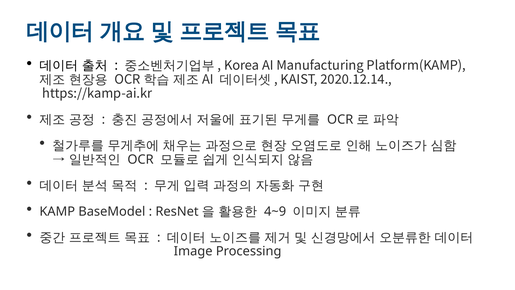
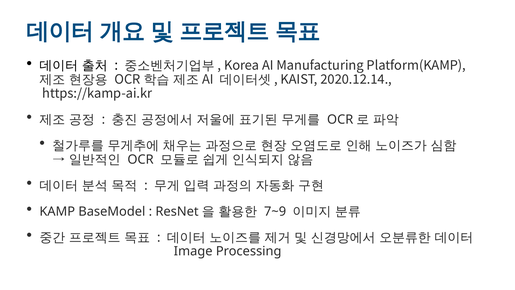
4~9: 4~9 -> 7~9 (275, 211)
